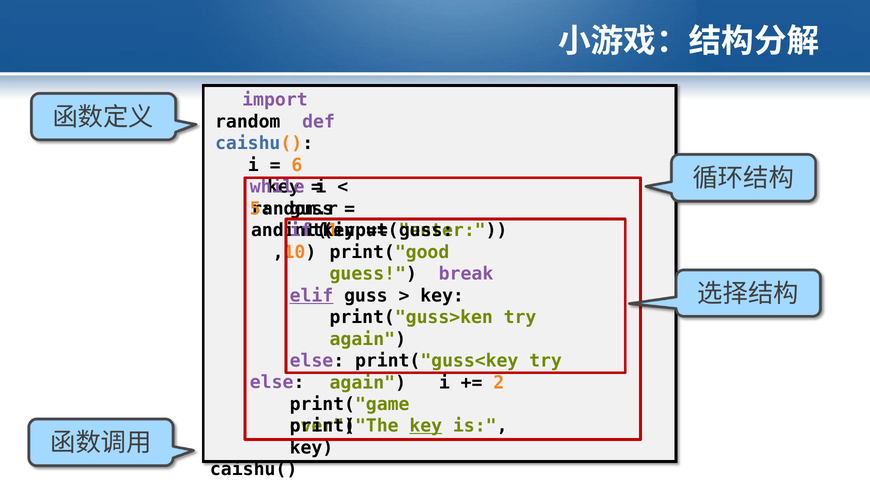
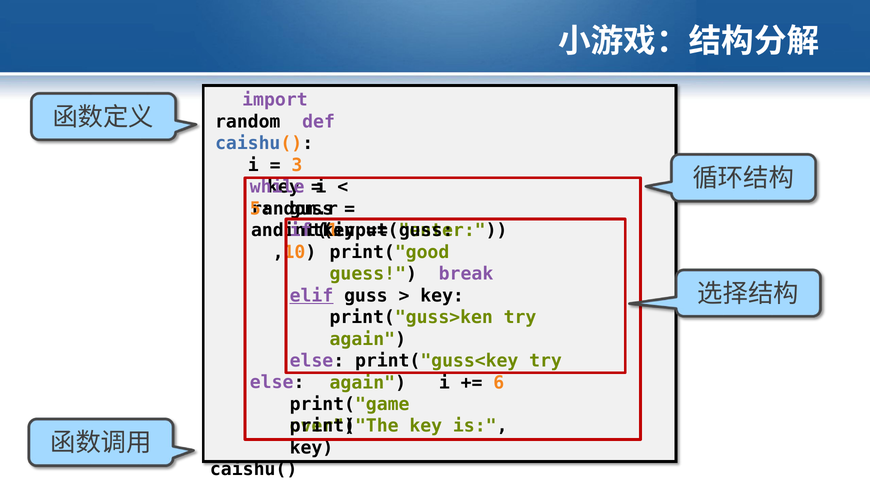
6: 6 -> 3 (297, 165)
2: 2 -> 6 (499, 383)
key underline: present -> none (426, 426)
